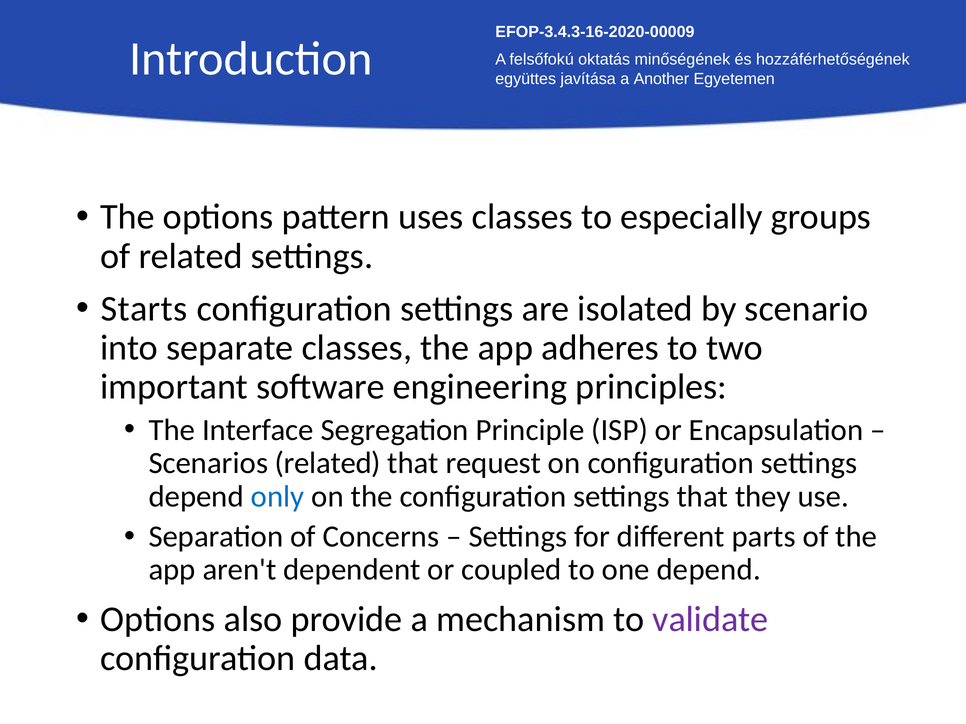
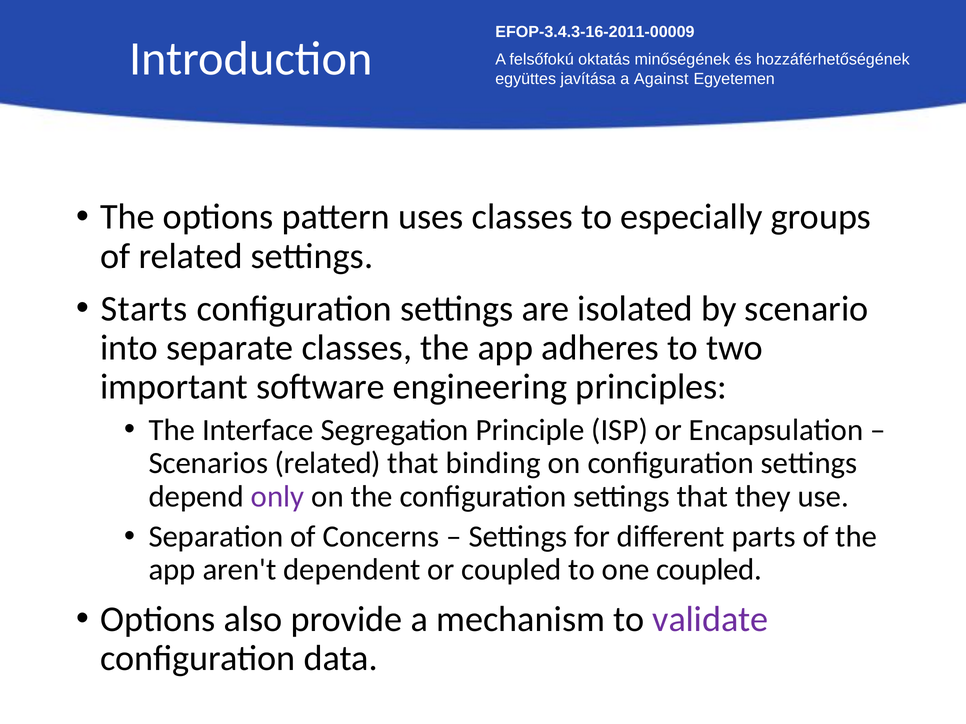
EFOP-3.4.3-16-2020-00009: EFOP-3.4.3-16-2020-00009 -> EFOP-3.4.3-16-2011-00009 (595, 32)
Another: Another -> Against (661, 79)
request: request -> binding (493, 463)
only colour: blue -> purple (278, 497)
one depend: depend -> coupled (709, 570)
